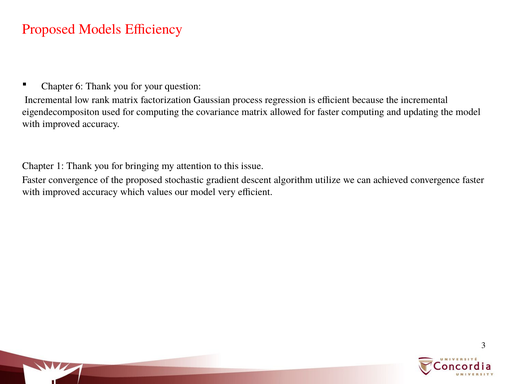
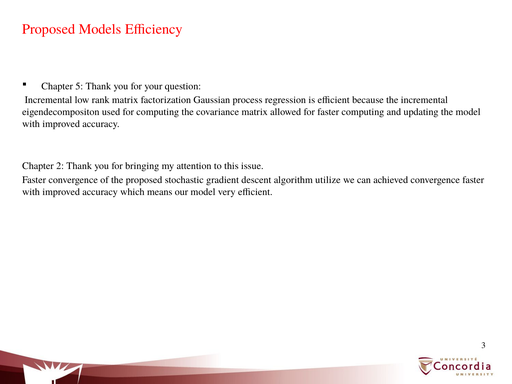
6: 6 -> 5 (79, 86)
1: 1 -> 2 (60, 166)
values: values -> means (160, 192)
